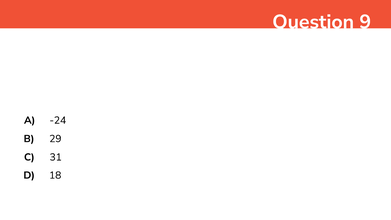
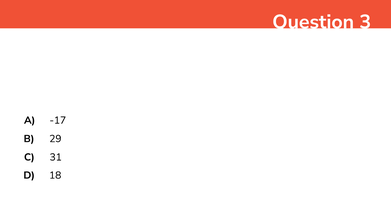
9: 9 -> 3 (365, 22)
-24: -24 -> -17 (58, 120)
